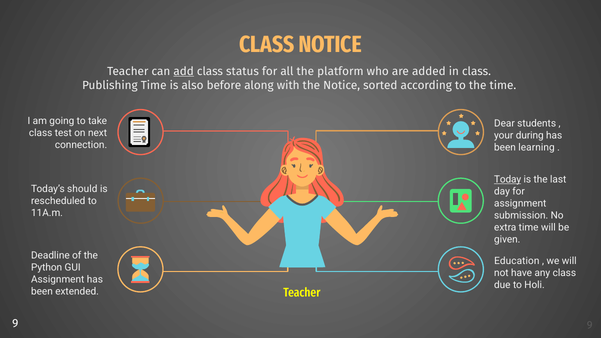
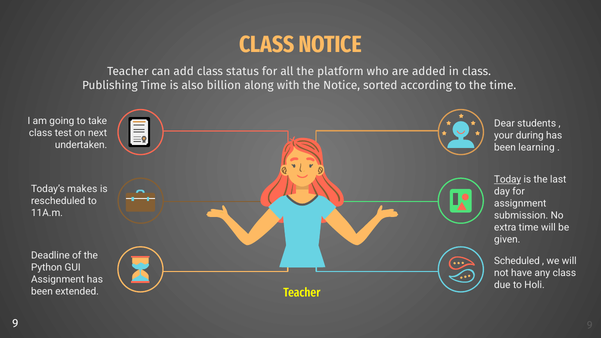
add underline: present -> none (184, 71)
before: before -> billion (224, 85)
connection: connection -> undertaken (81, 145)
should: should -> makes (82, 189)
Education: Education -> Scheduled (517, 261)
